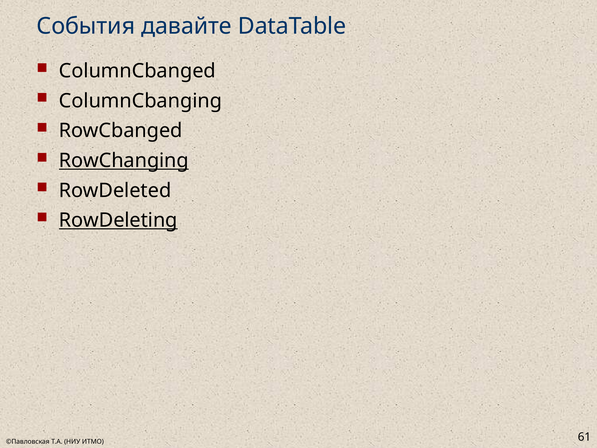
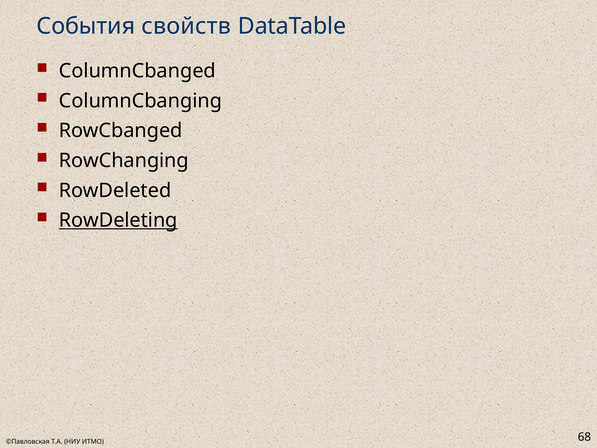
давайте: давайте -> свойств (186, 26)
RowChanging underline: present -> none (124, 160)
61: 61 -> 68 (584, 437)
